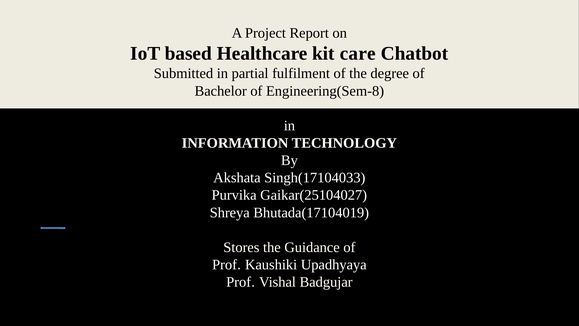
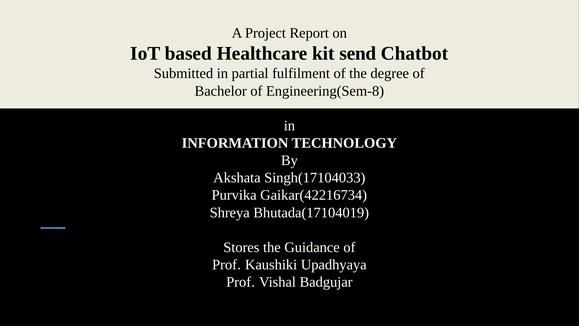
care: care -> send (358, 54)
Gaikar(25104027: Gaikar(25104027 -> Gaikar(42216734 (314, 195)
